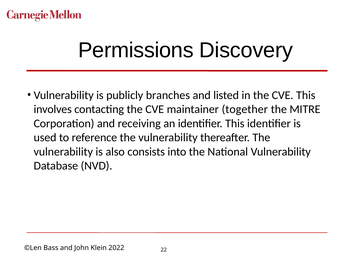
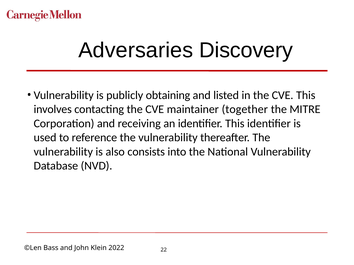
Permissions: Permissions -> Adversaries (136, 50)
branches: branches -> obtaining (168, 95)
